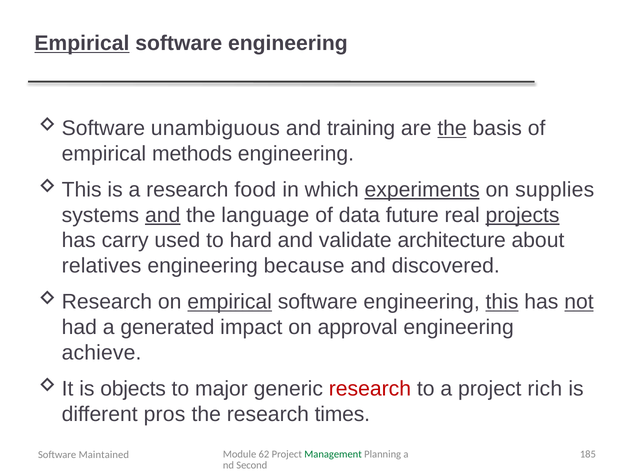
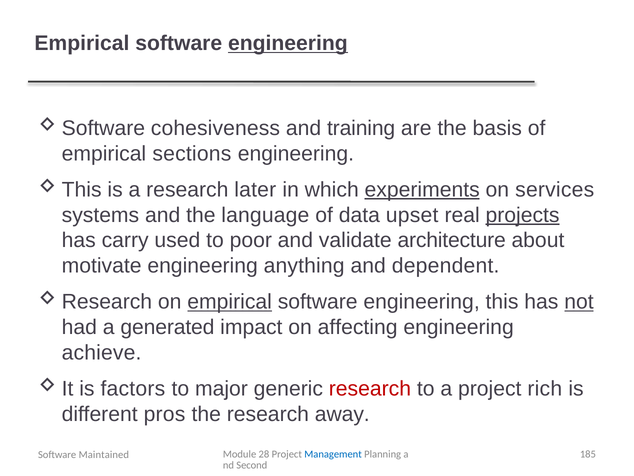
Empirical underline: present -> none (82, 43)
engineering underline: none -> present (288, 43)
unambiguous: unambiguous -> cohesiveness (215, 128)
the underline: present -> none (452, 128)
methods: methods -> sections (192, 154)
food: food -> later (255, 190)
supplies: supplies -> services (555, 190)
and underline: present -> none (163, 215)
future: future -> upset (412, 215)
hard: hard -> poor (251, 240)
relatives: relatives -> motivate (102, 266)
because: because -> anything (304, 266)
discovered: discovered -> dependent (446, 266)
this underline: present -> none (502, 302)
approval: approval -> affecting (358, 327)
objects: objects -> factors (133, 388)
times: times -> away (342, 414)
62: 62 -> 28 (264, 454)
Management colour: green -> blue (333, 454)
